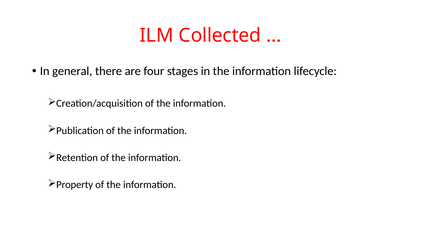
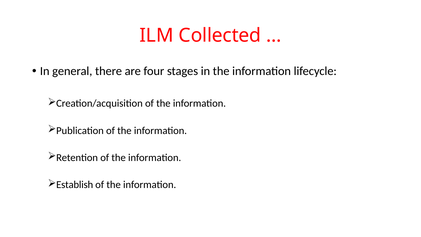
Property: Property -> Establish (75, 185)
